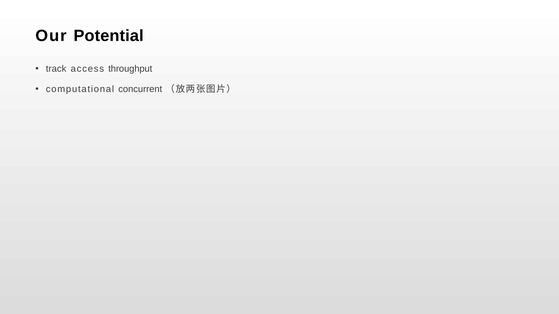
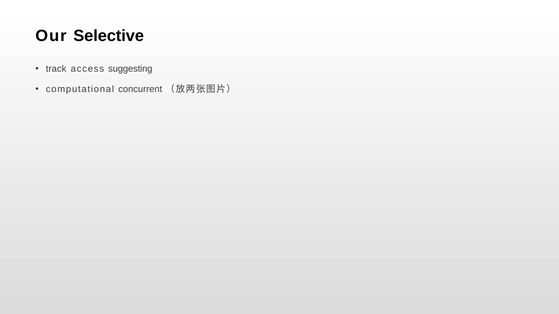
Potential: Potential -> Selective (109, 36)
throughput: throughput -> suggesting (130, 69)
